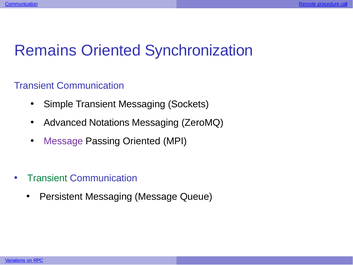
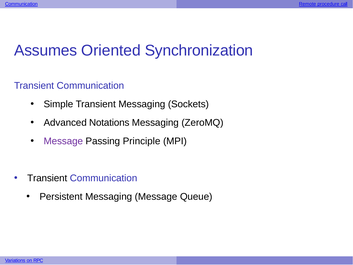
Remains: Remains -> Assumes (46, 50)
Passing Oriented: Oriented -> Principle (142, 141)
Transient colour: green -> black (47, 178)
